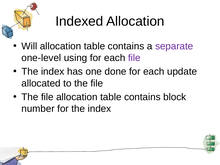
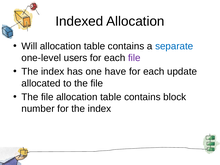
separate colour: purple -> blue (174, 46)
using: using -> users (76, 58)
done: done -> have (115, 72)
